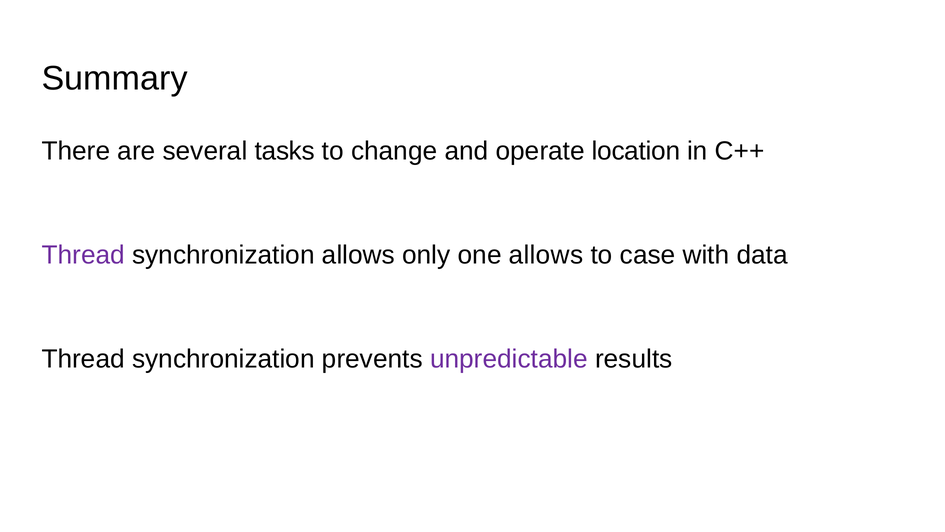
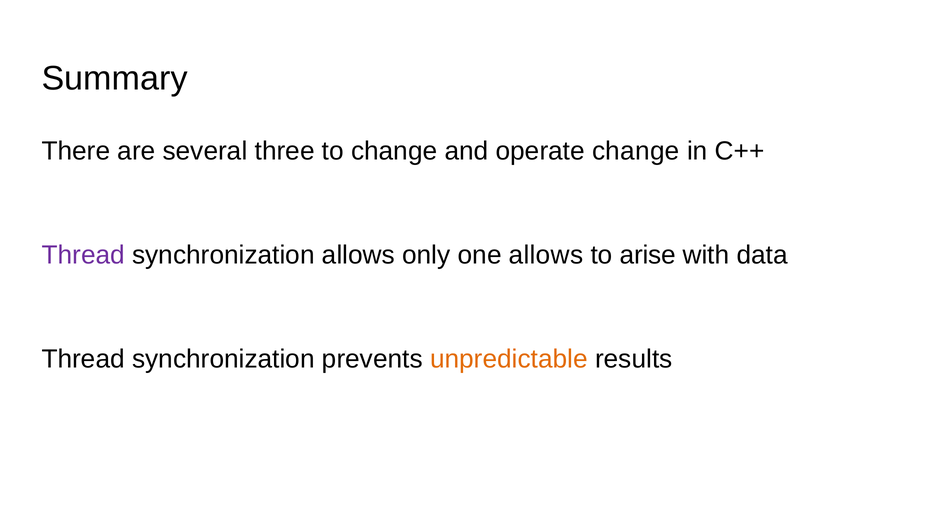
tasks: tasks -> three (285, 151)
operate location: location -> change (636, 151)
case: case -> arise (648, 255)
unpredictable colour: purple -> orange (509, 359)
